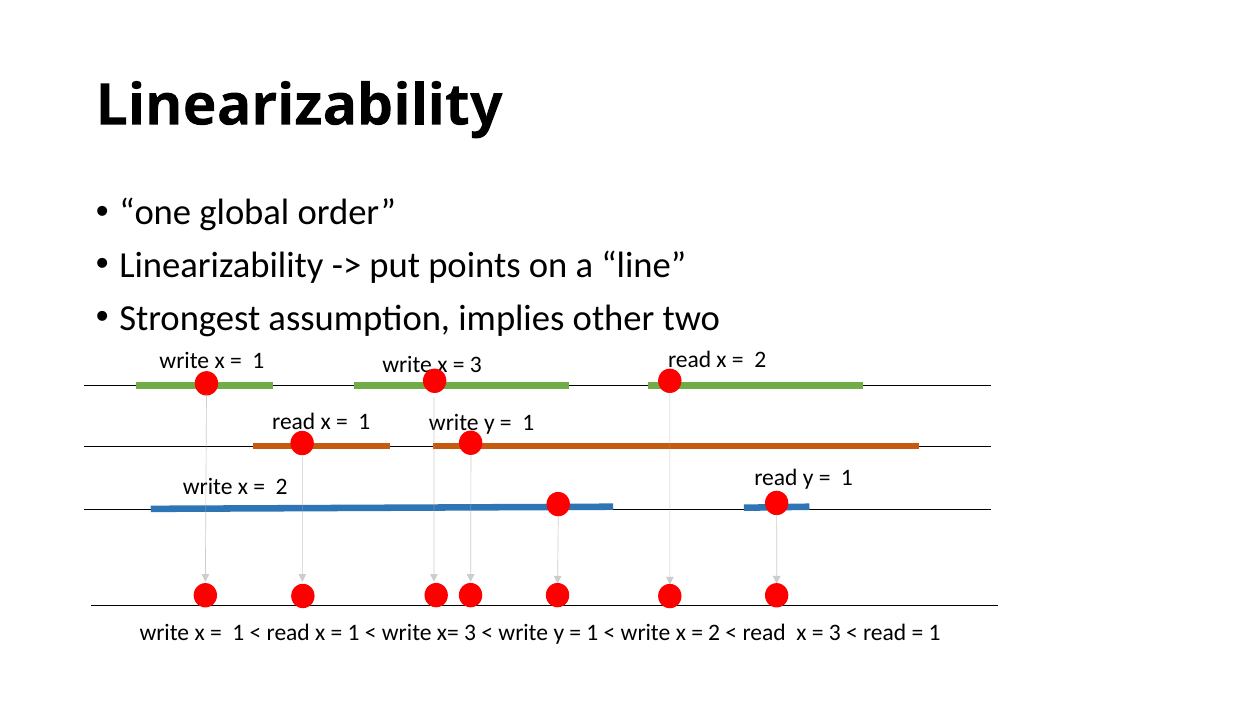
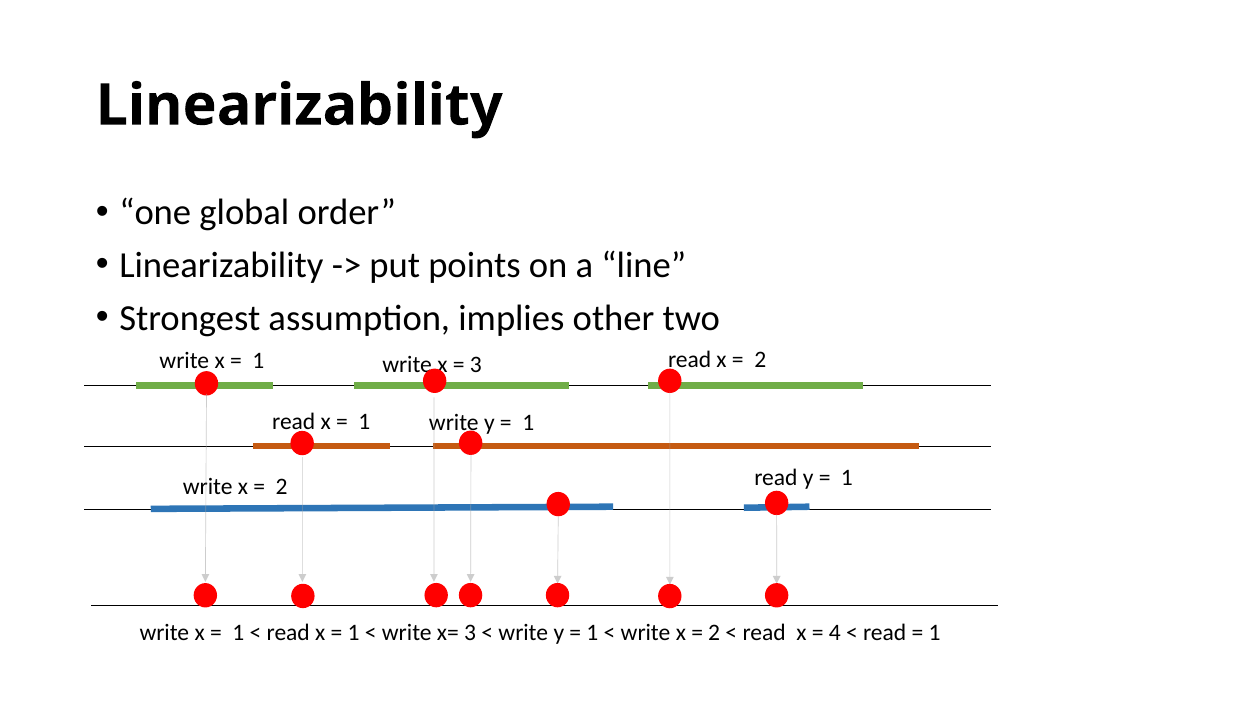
3: 3 -> 4 (835, 633)
